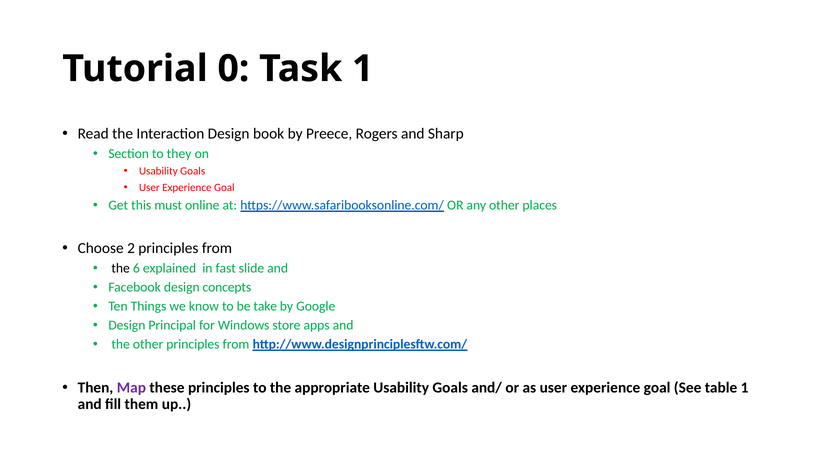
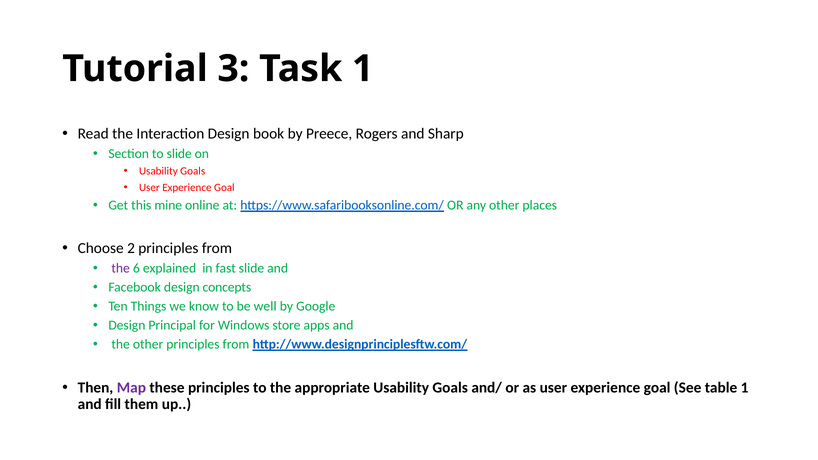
0: 0 -> 3 (233, 69)
to they: they -> slide (179, 154)
must: must -> mine (168, 205)
the colour: black -> purple (121, 268)
take: take -> well (265, 306)
